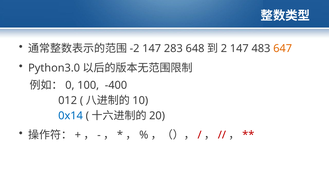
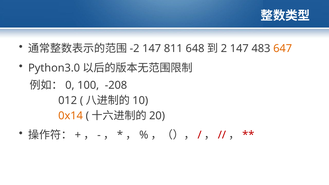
283: 283 -> 811 (173, 49)
-400: -400 -> -208 (116, 85)
0x14 colour: blue -> orange (71, 116)
